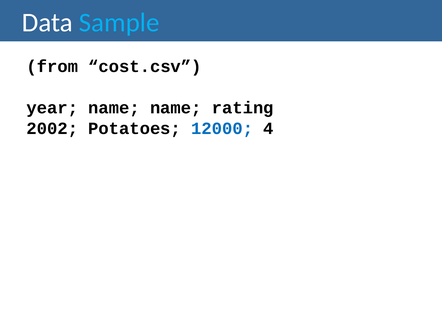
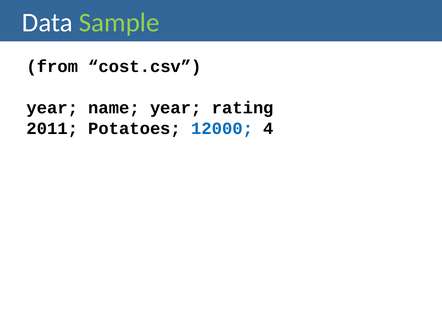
Sample colour: light blue -> light green (119, 23)
name name: name -> year (176, 108)
2002: 2002 -> 2011 (52, 129)
